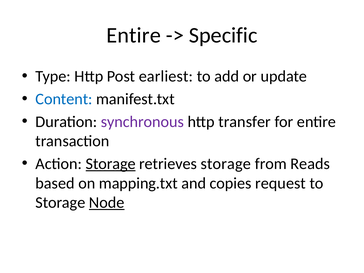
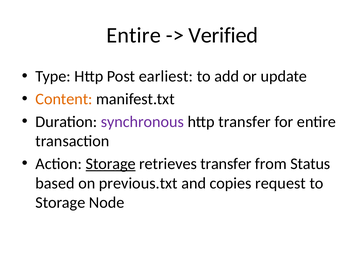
Specific: Specific -> Verified (223, 35)
Content colour: blue -> orange (64, 99)
retrieves storage: storage -> transfer (226, 164)
Reads: Reads -> Status (310, 164)
mapping.txt: mapping.txt -> previous.txt (138, 183)
Node underline: present -> none (107, 203)
